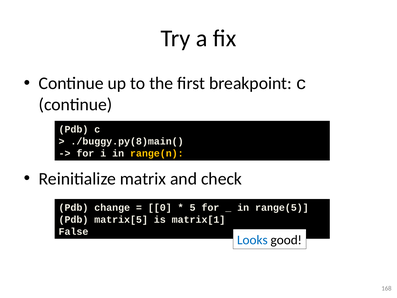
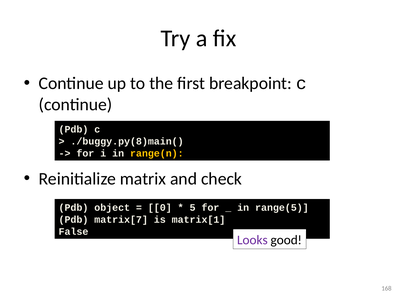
change: change -> object (112, 207)
matrix[5: matrix[5 -> matrix[7 (121, 219)
Looks colour: blue -> purple (252, 240)
